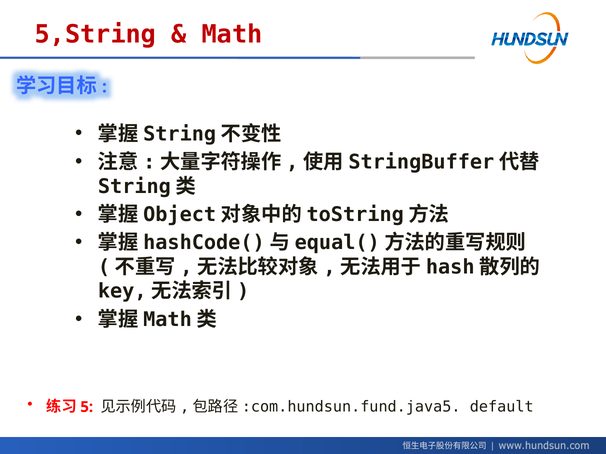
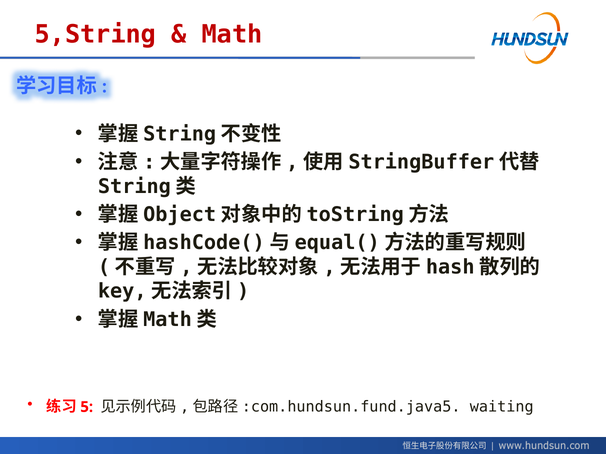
default: default -> waiting (502, 407)
